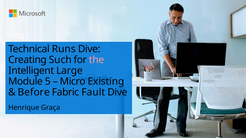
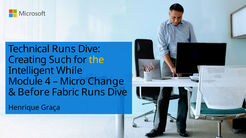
the colour: pink -> yellow (97, 60)
Large: Large -> While (69, 71)
5: 5 -> 4 (48, 82)
Existing: Existing -> Change (106, 82)
Fabric Fault: Fault -> Runs (93, 93)
